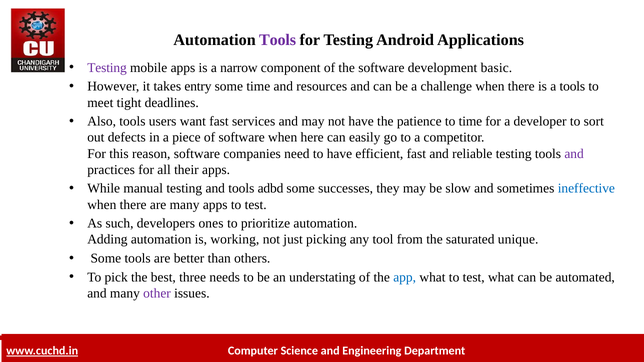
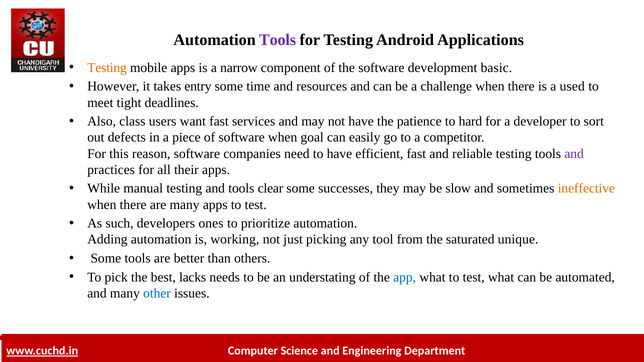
Testing colour: purple -> orange (107, 68)
a tools: tools -> used (572, 87)
Also tools: tools -> class (132, 122)
to time: time -> hard (470, 122)
here: here -> goal (312, 138)
adbd: adbd -> clear (271, 189)
ineffective colour: blue -> orange (586, 189)
three: three -> lacks (193, 277)
other colour: purple -> blue (157, 294)
